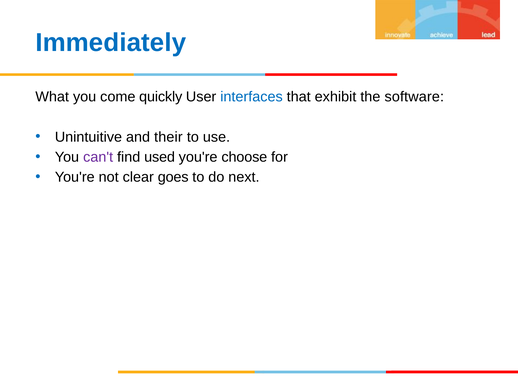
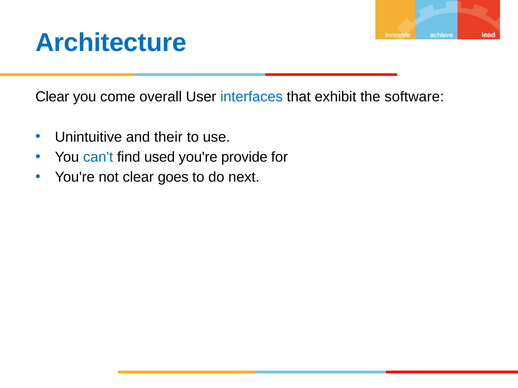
Immediately: Immediately -> Architecture (111, 43)
What: What -> Clear (52, 97)
quickly: quickly -> overall (161, 97)
can't colour: purple -> blue (98, 157)
choose: choose -> provide (244, 157)
